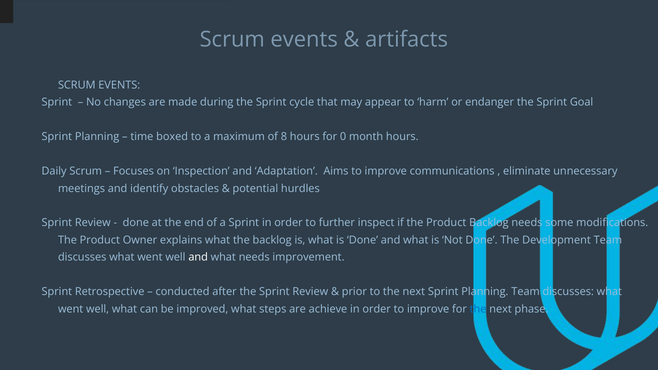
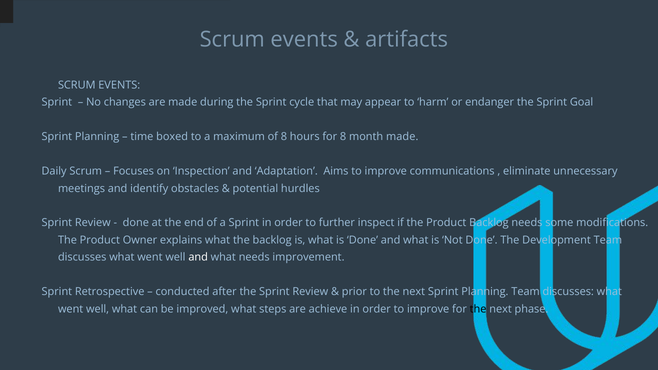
for 0: 0 -> 8 (343, 137)
month hours: hours -> made (402, 137)
the colour: blue -> black (478, 309)
